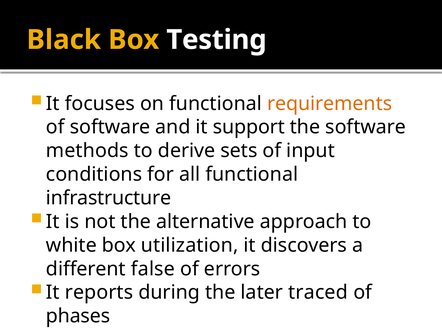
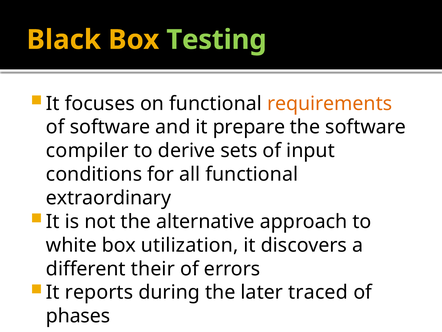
Testing colour: white -> light green (217, 40)
support: support -> prepare (249, 127)
methods: methods -> compiler (87, 151)
infrastructure: infrastructure -> extraordinary (108, 198)
false: false -> their (153, 268)
